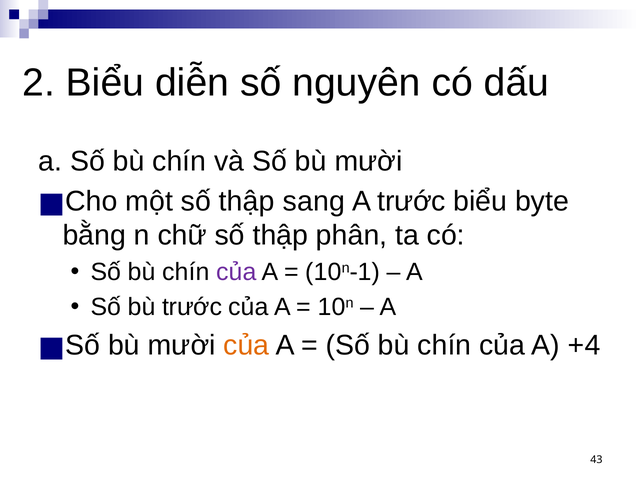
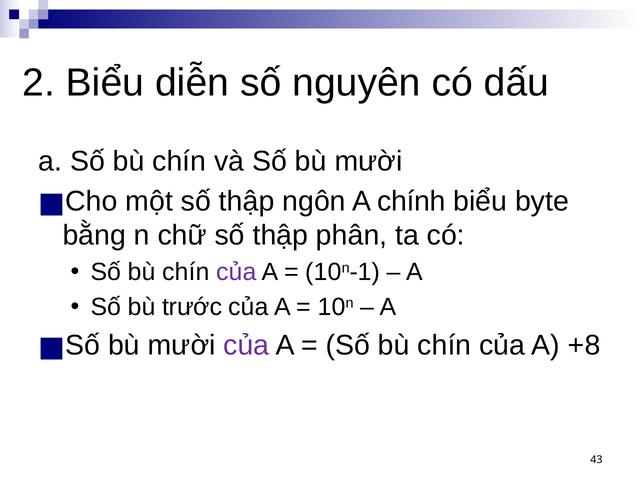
sang: sang -> ngôn (314, 201)
A trước: trước -> chính (412, 201)
của colour: orange -> purple (246, 345)
+4: +4 -> +8 (584, 345)
